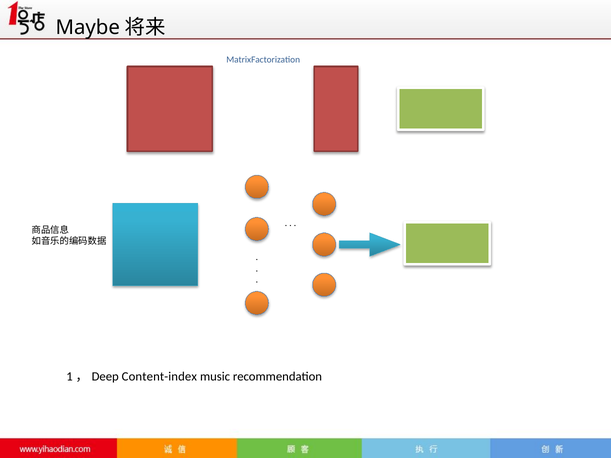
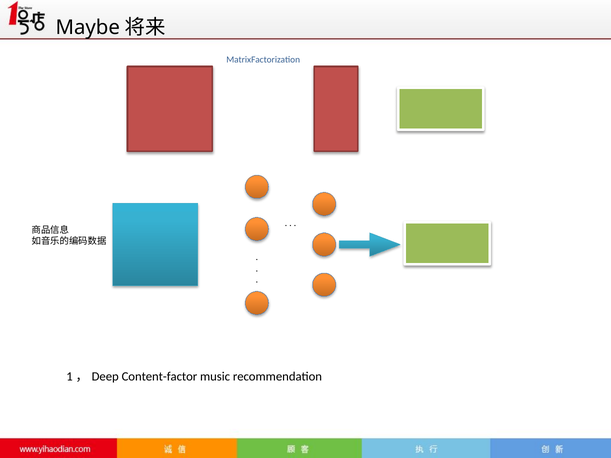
Content-index: Content-index -> Content-factor (159, 377)
